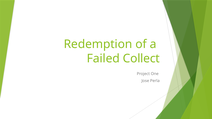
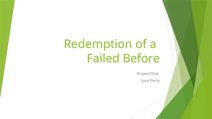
Collect: Collect -> Before (141, 59)
